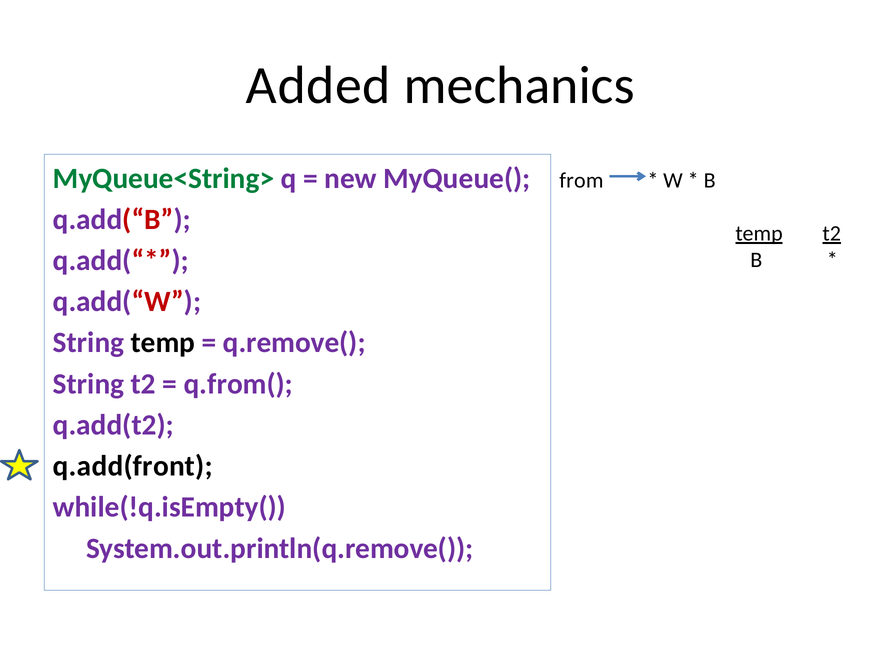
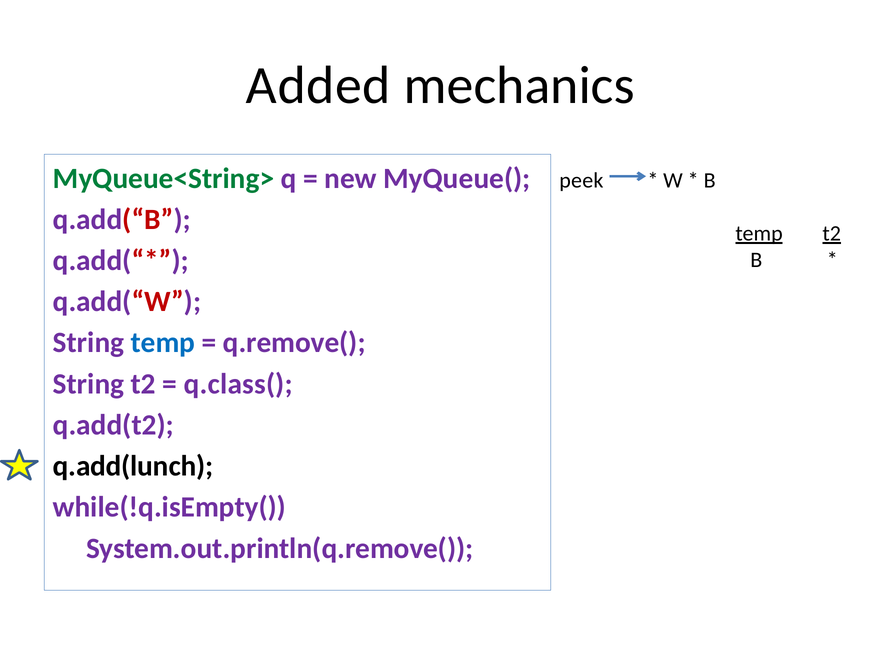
from: from -> peek (581, 181)
temp colour: black -> blue (163, 343)
q.from(: q.from( -> q.class( (238, 384)
q.add(front: q.add(front -> q.add(lunch (133, 466)
